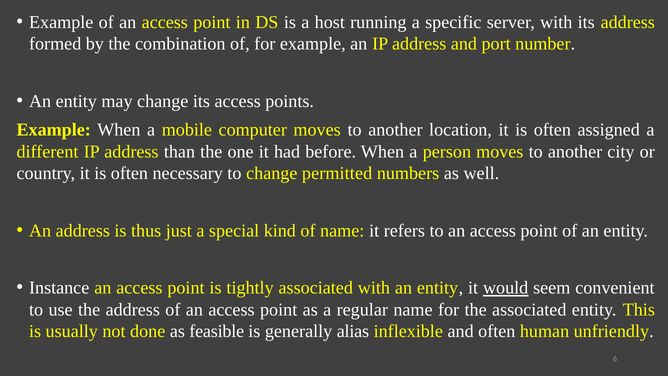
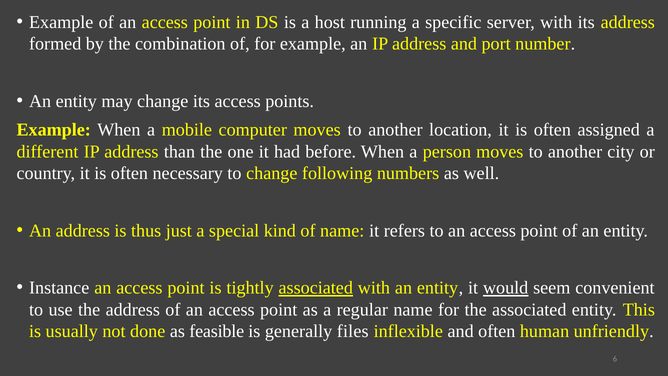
permitted: permitted -> following (337, 173)
associated underline: none -> present (316, 288)
alias: alias -> files (353, 331)
